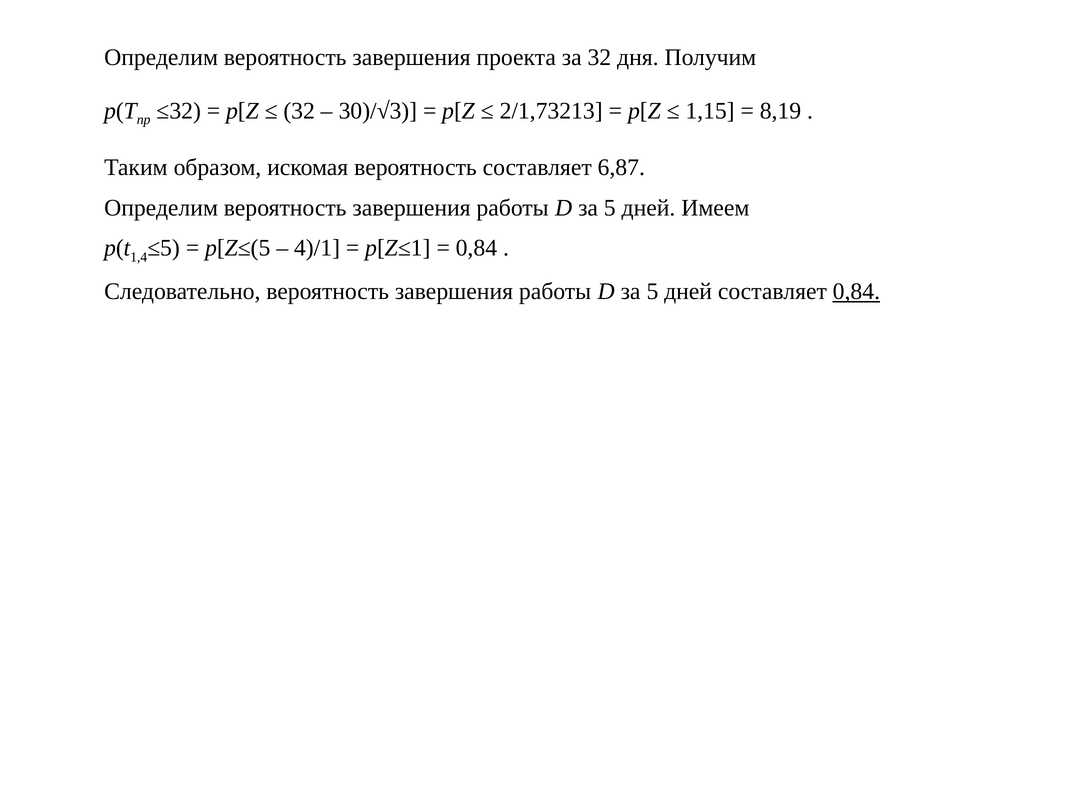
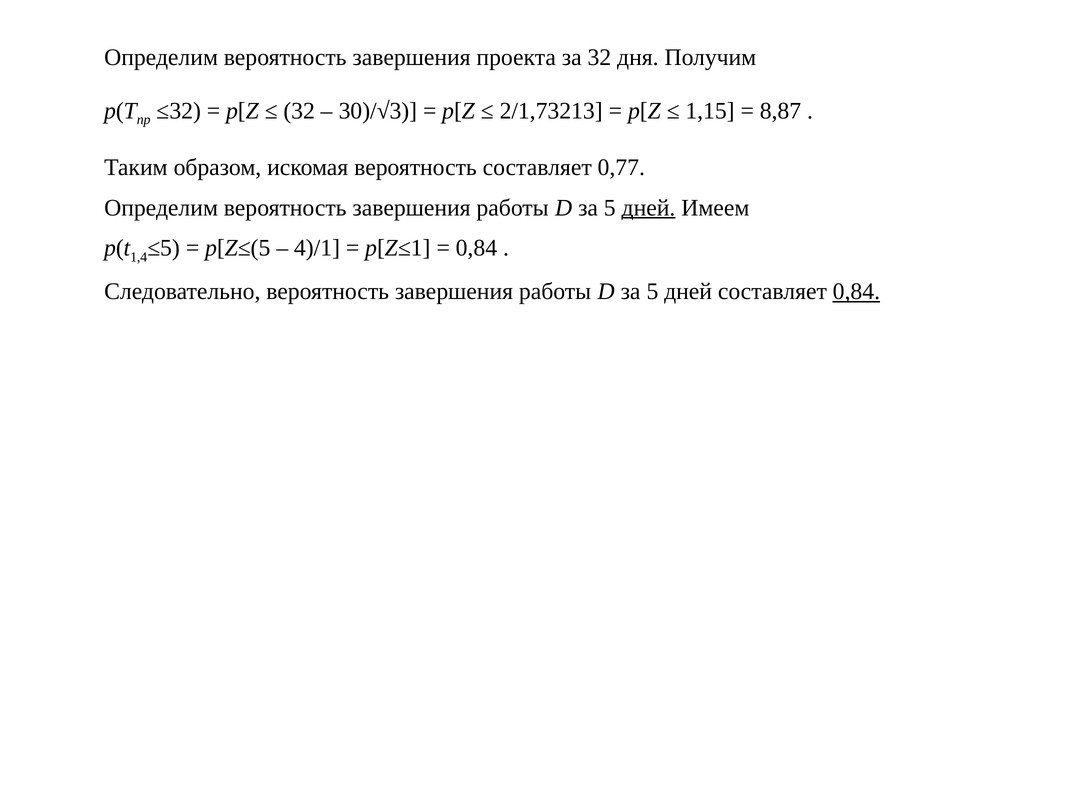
8,19: 8,19 -> 8,87 (780, 111)
6,87: 6,87 -> 0,77 (621, 168)
дней underline: none -> present (649, 208)
